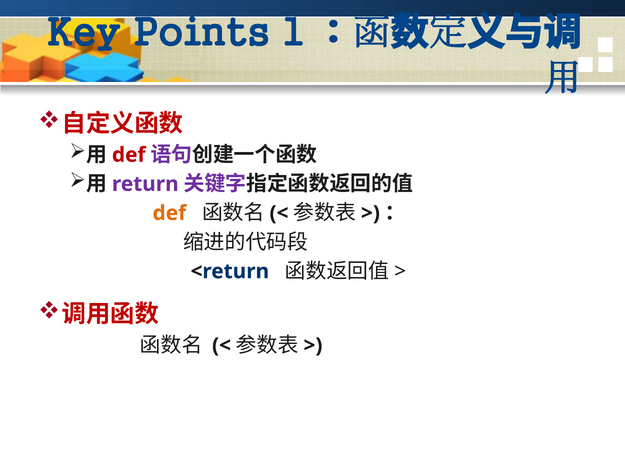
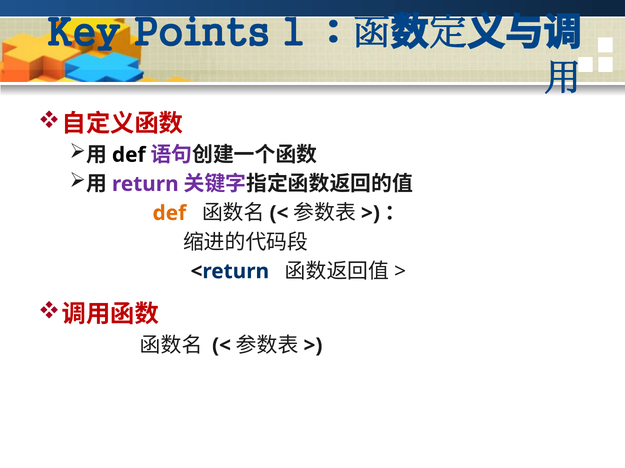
def colour: red -> black (129, 155)
